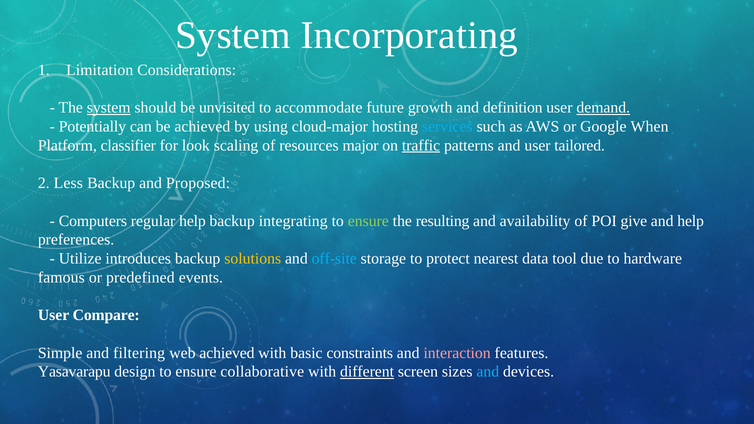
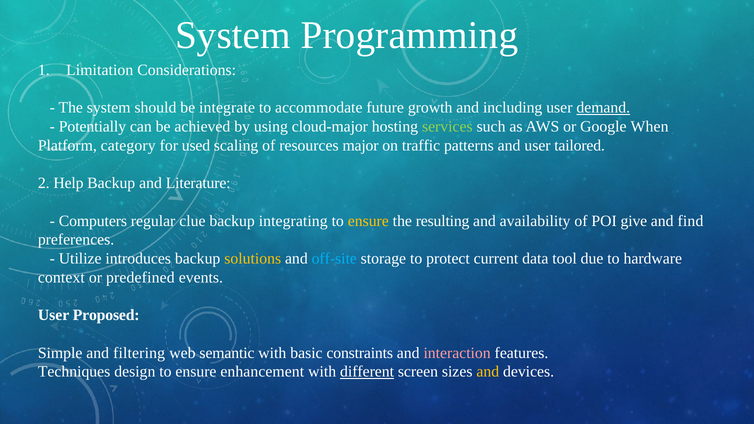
Incorporating: Incorporating -> Programming (409, 36)
system underline: present -> none (109, 108)
unvisited: unvisited -> integrate (227, 108)
definition: definition -> including (513, 108)
services colour: light blue -> light green (447, 127)
classifier: classifier -> category (128, 145)
look: look -> used (196, 145)
traffic underline: present -> none (421, 145)
Less: Less -> Help (69, 183)
Proposed: Proposed -> Literature (198, 183)
regular help: help -> clue (192, 221)
ensure colour: light green -> yellow (368, 221)
and help: help -> find (690, 221)
nearest: nearest -> current (496, 259)
famous: famous -> context (61, 277)
Compare: Compare -> Proposed (106, 315)
web achieved: achieved -> semantic (227, 353)
Yasavarapu: Yasavarapu -> Techniques (74, 372)
collaborative: collaborative -> enhancement (262, 372)
and colour: light blue -> yellow (488, 372)
